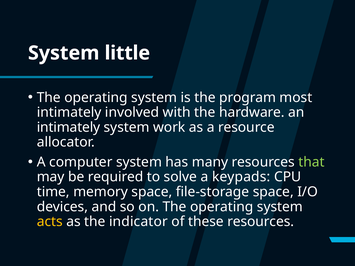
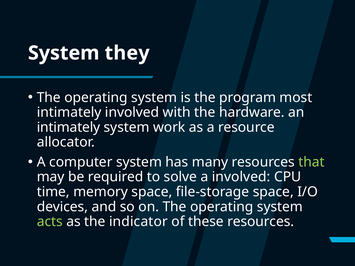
little: little -> they (127, 53)
a keypads: keypads -> involved (241, 177)
acts colour: yellow -> light green (50, 222)
